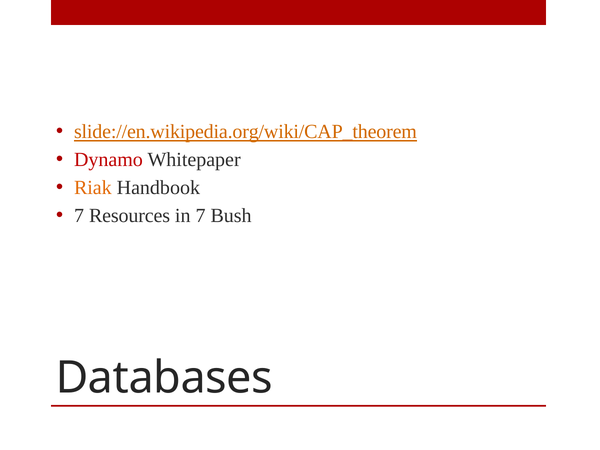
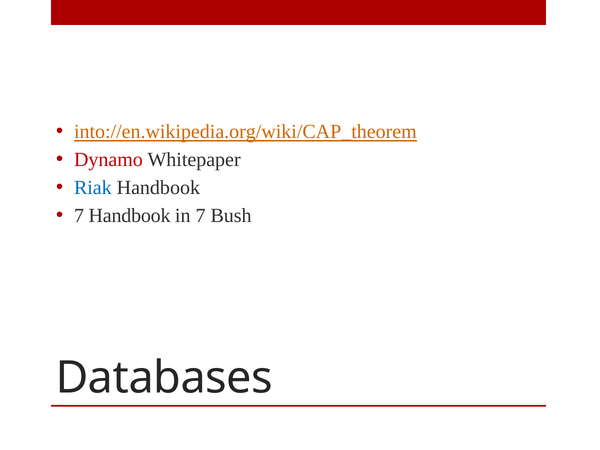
slide://en.wikipedia.org/wiki/CAP_theorem: slide://en.wikipedia.org/wiki/CAP_theorem -> into://en.wikipedia.org/wiki/CAP_theorem (245, 132)
Riak colour: orange -> blue (93, 188)
7 Resources: Resources -> Handbook (130, 216)
